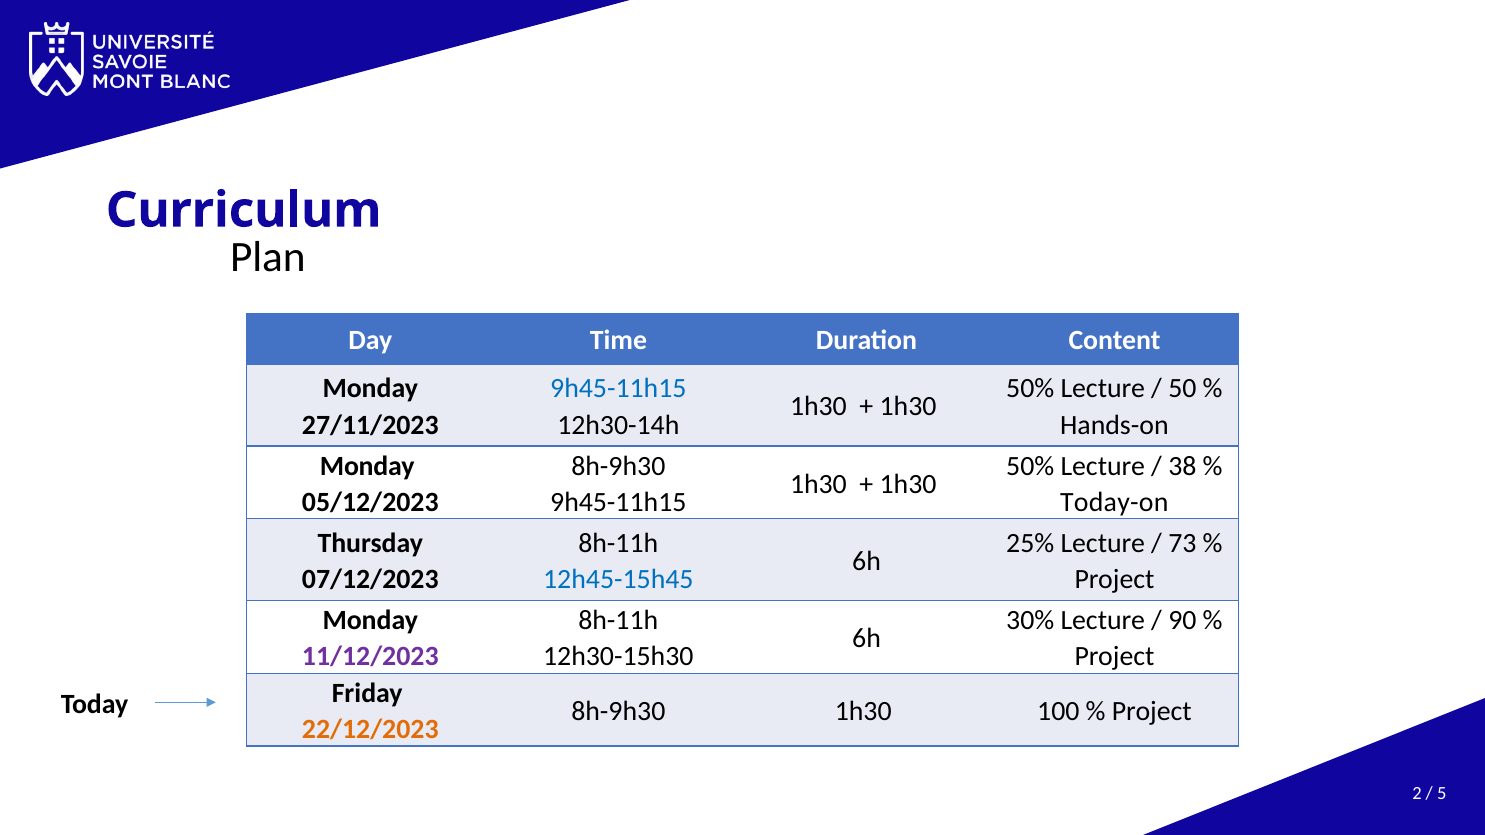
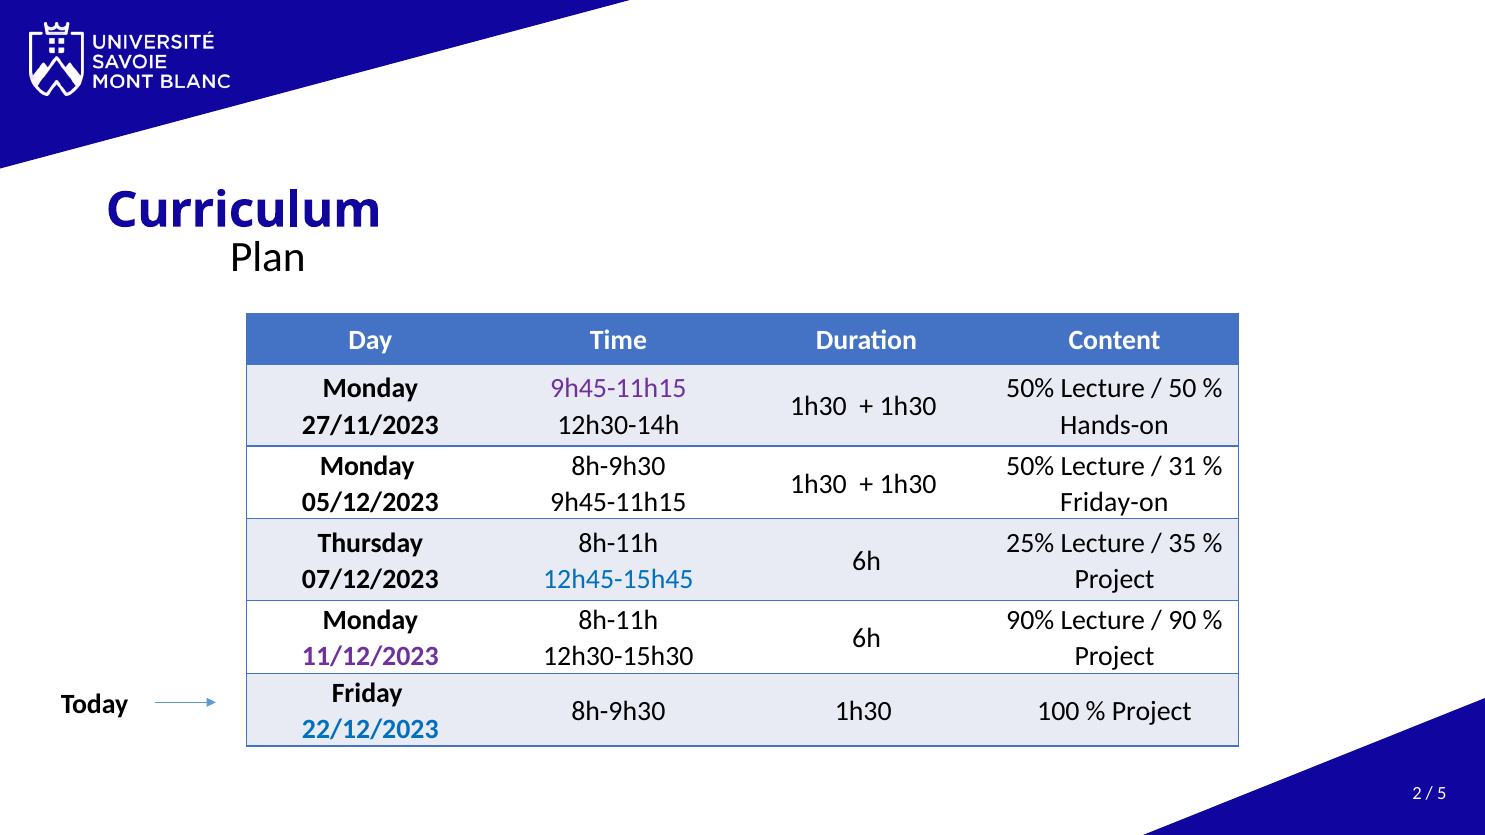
9h45-11h15 colour: blue -> purple (618, 389)
38: 38 -> 31 (1182, 466)
Today-on: Today-on -> Friday-on (1114, 502)
73: 73 -> 35 (1182, 543)
30%: 30% -> 90% (1030, 621)
22/12/2023 colour: orange -> blue (370, 730)
